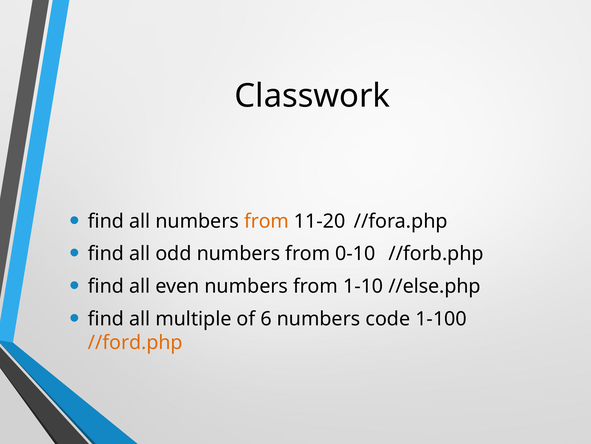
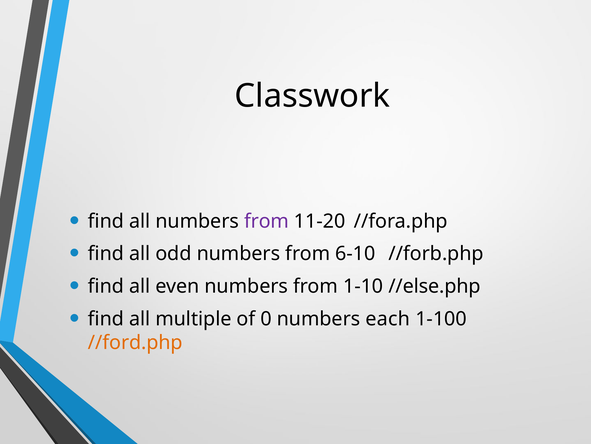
from colour: orange -> purple (266, 221)
0-10: 0-10 -> 6-10 (355, 253)
6: 6 -> 0 (266, 318)
code: code -> each (388, 318)
